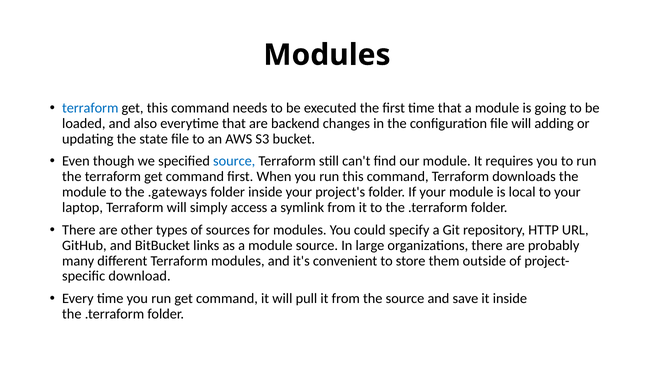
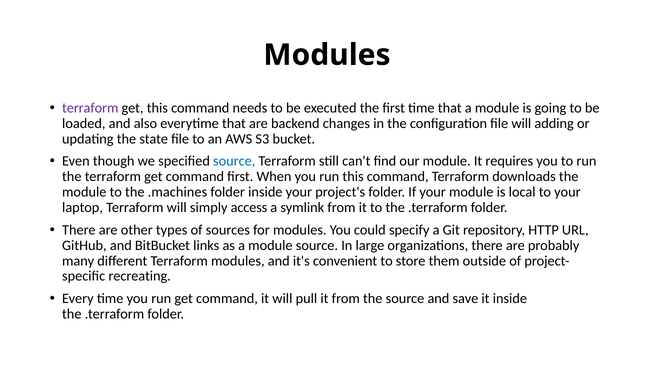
terraform colour: blue -> purple (90, 108)
.gateways: .gateways -> .machines (177, 192)
download: download -> recreating (140, 276)
